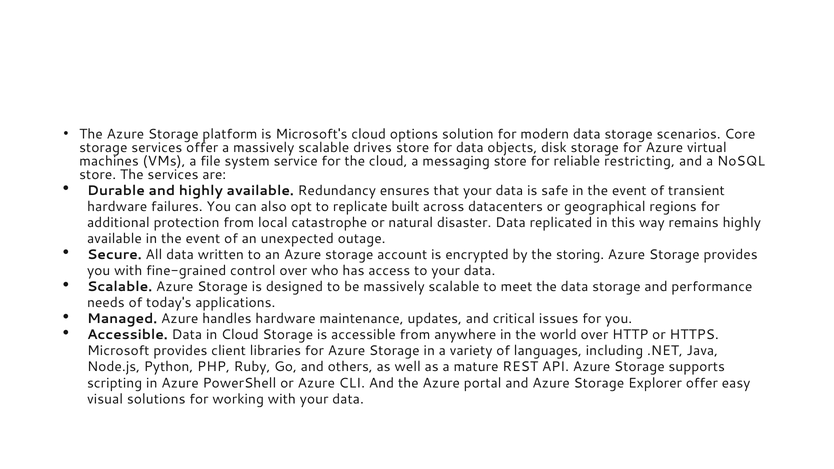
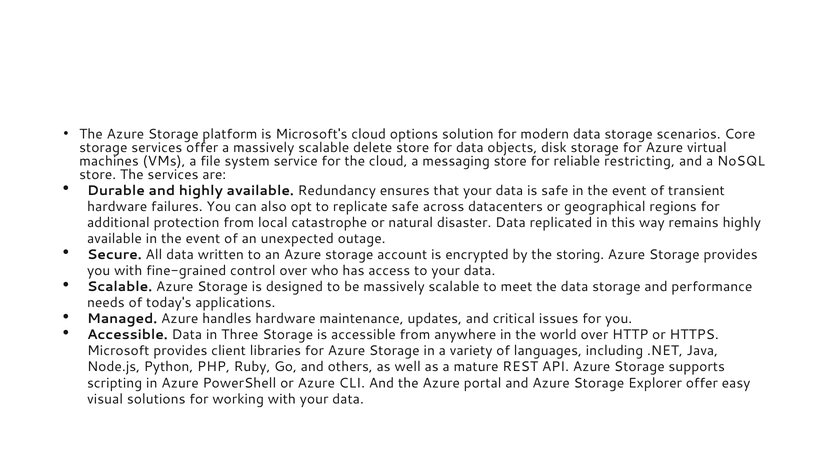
drives: drives -> delete (373, 148)
replicate built: built -> safe (405, 207)
in Cloud: Cloud -> Three (240, 335)
